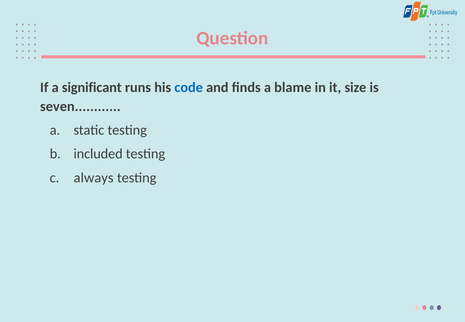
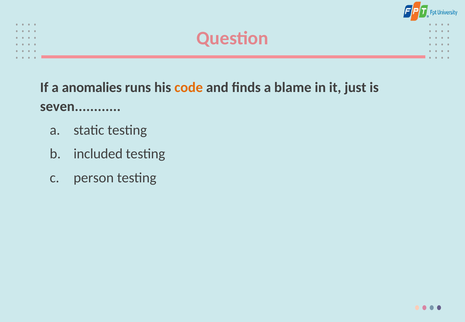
significant: significant -> anomalies (92, 88)
code colour: blue -> orange (189, 88)
size: size -> just (355, 88)
always: always -> person (94, 178)
